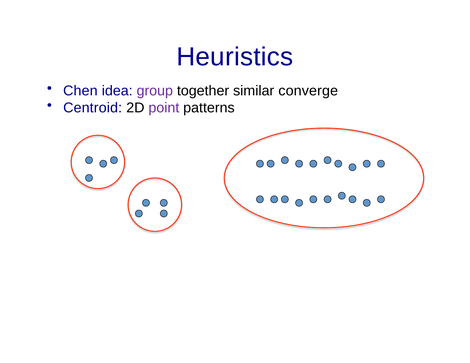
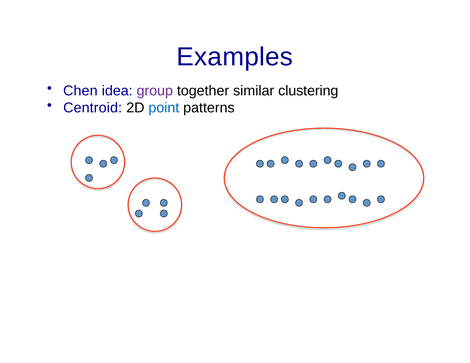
Heuristics: Heuristics -> Examples (235, 57)
converge: converge -> clustering (308, 91)
point colour: purple -> blue (164, 108)
